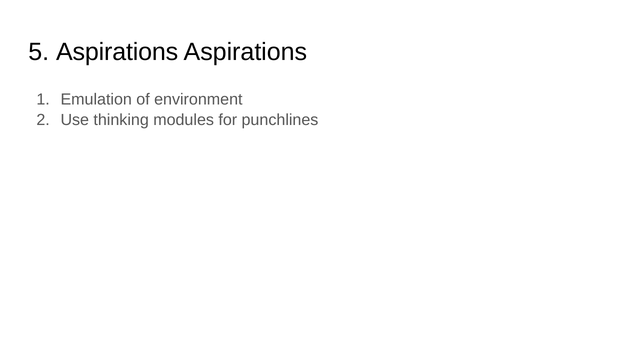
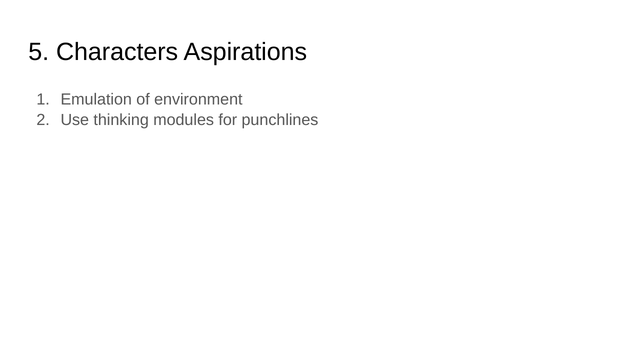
5 Aspirations: Aspirations -> Characters (117, 52)
